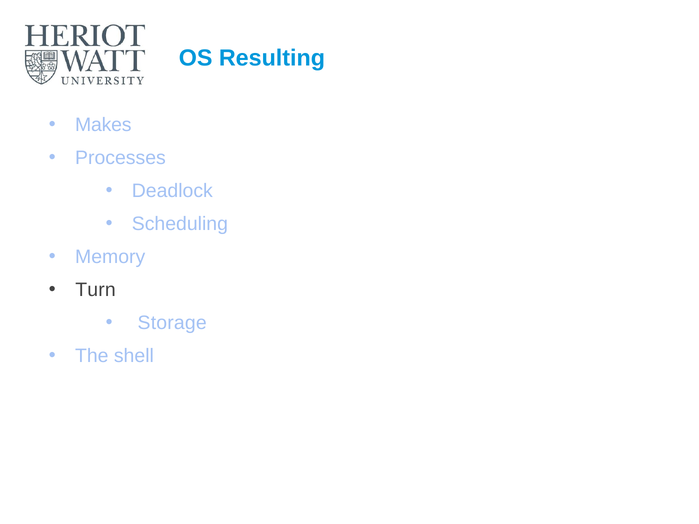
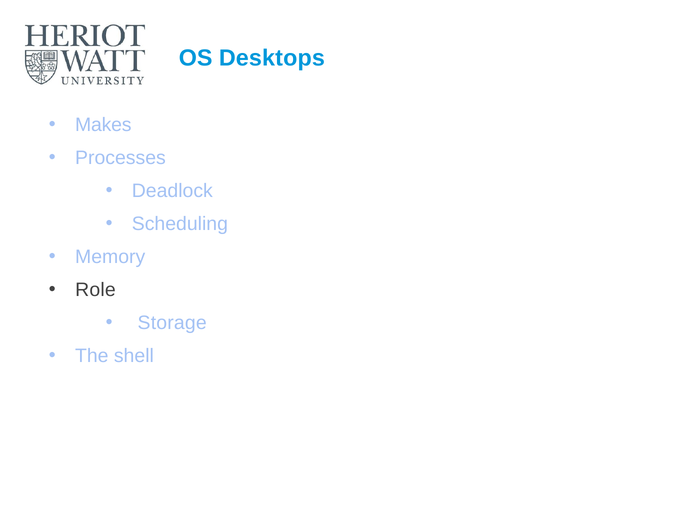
Resulting: Resulting -> Desktops (272, 58)
Turn: Turn -> Role (96, 290)
